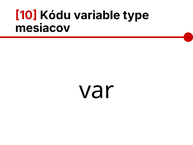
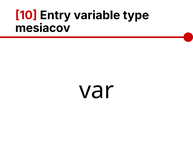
Kódu: Kódu -> Entry (55, 15)
